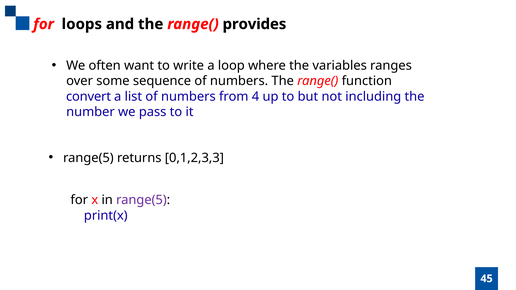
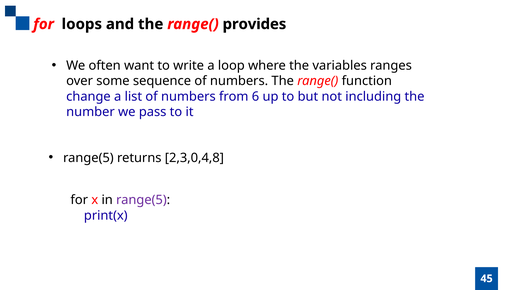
convert: convert -> change (88, 97)
4: 4 -> 6 (256, 97)
0,1,2,3,3: 0,1,2,3,3 -> 2,3,0,4,8 (194, 158)
